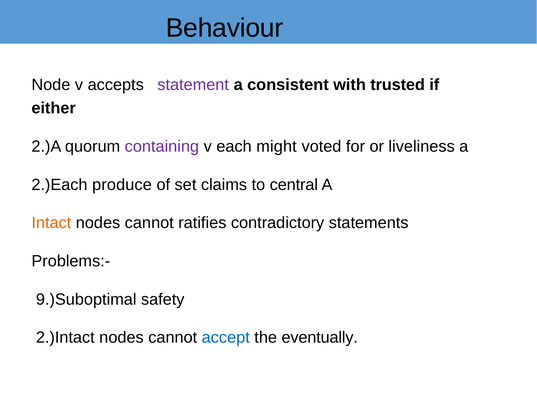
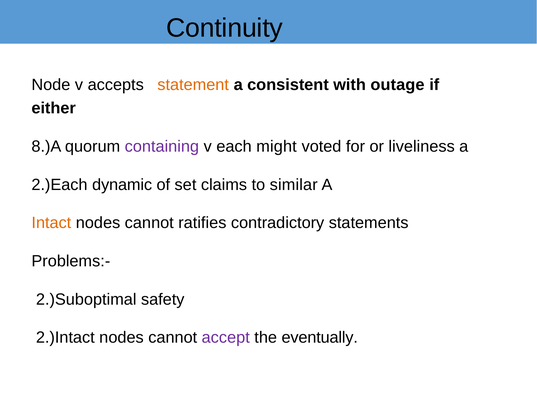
Behaviour: Behaviour -> Continuity (224, 28)
statement colour: purple -> orange (193, 85)
trusted: trusted -> outage (397, 85)
2.)A: 2.)A -> 8.)A (46, 146)
produce: produce -> dynamic (122, 185)
central: central -> similar (294, 185)
9.)Suboptimal: 9.)Suboptimal -> 2.)Suboptimal (86, 299)
accept colour: blue -> purple (226, 338)
